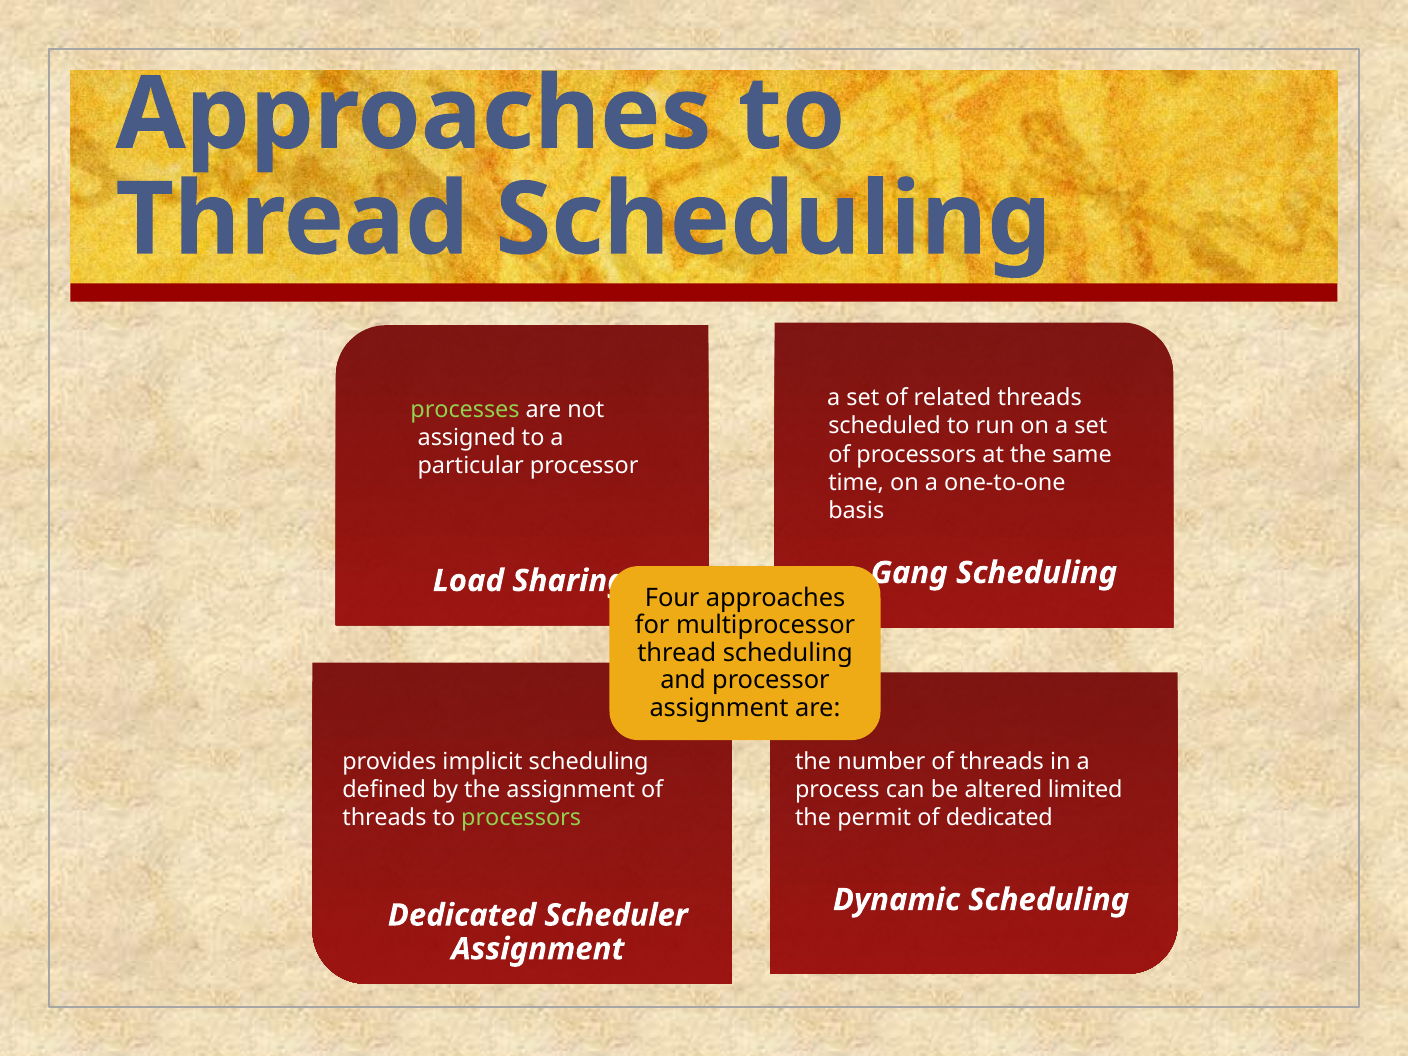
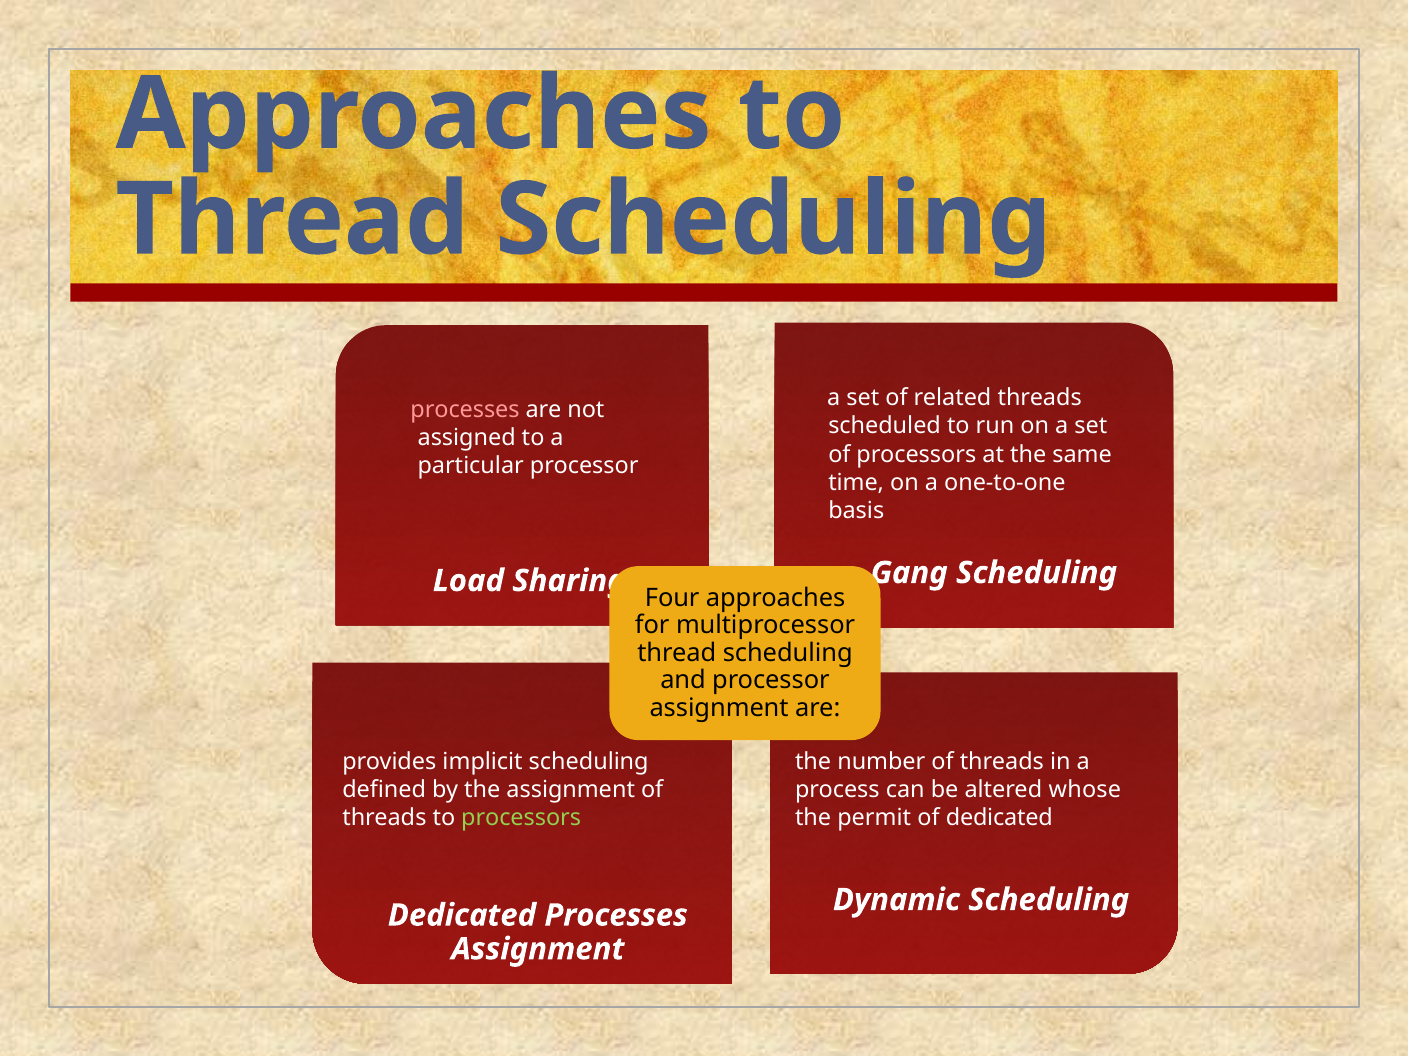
processes colour: light green -> pink (465, 410)
limited: limited -> whose (1085, 790)
Scheduler: Scheduler -> Processes (616, 915)
